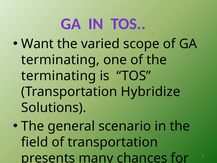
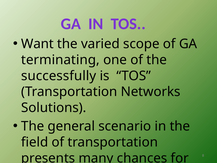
terminating: terminating -> successfully (59, 76)
Hybridize: Hybridize -> Networks (151, 92)
